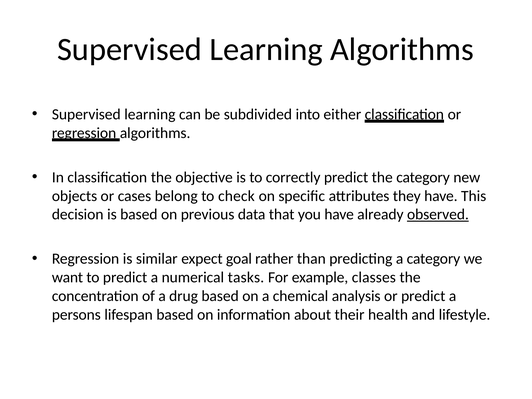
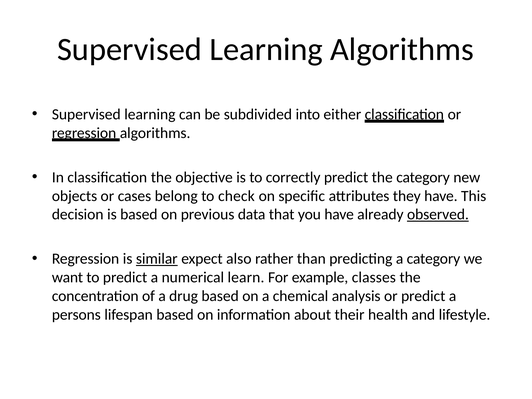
similar underline: none -> present (157, 259)
goal: goal -> also (239, 259)
tasks: tasks -> learn (246, 277)
